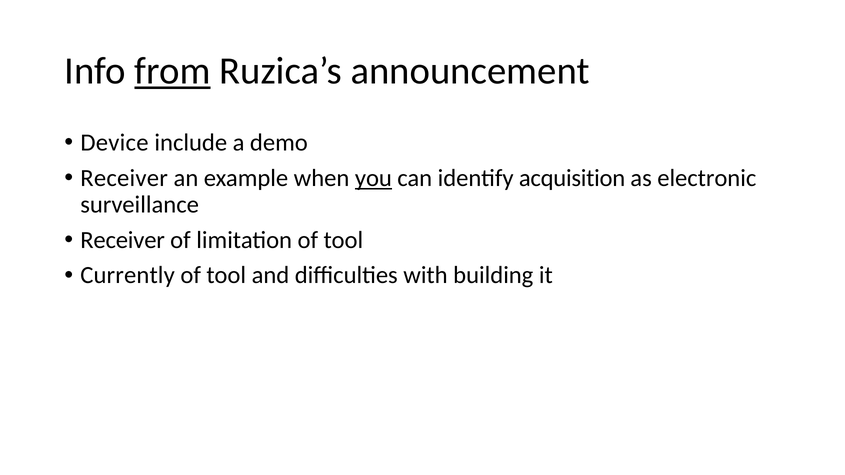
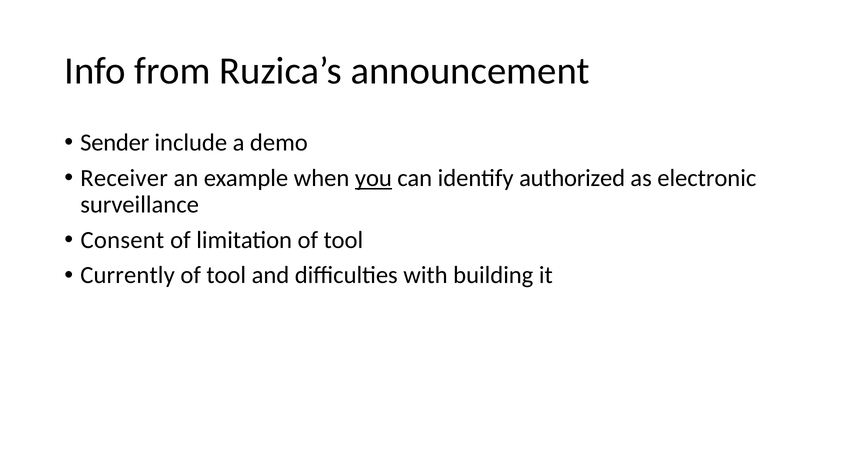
from underline: present -> none (172, 71)
Device: Device -> Sender (115, 143)
acquisition: acquisition -> authorized (572, 178)
Receiver: Receiver -> Consent (122, 240)
